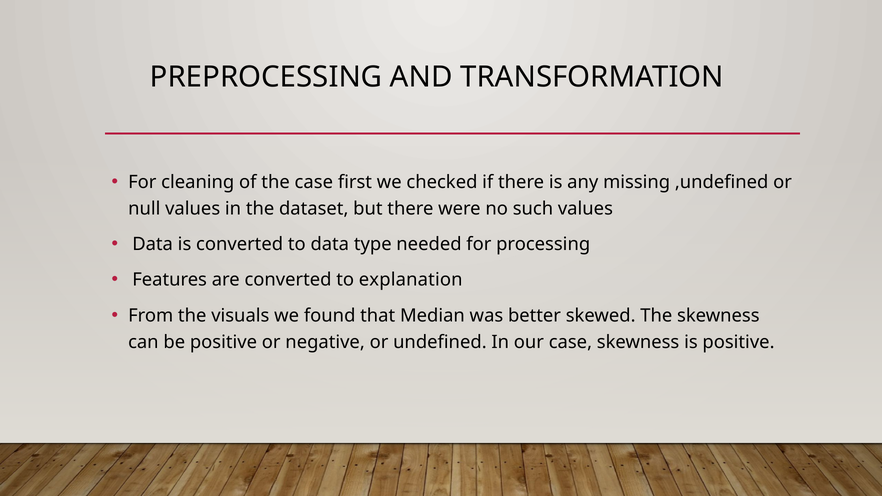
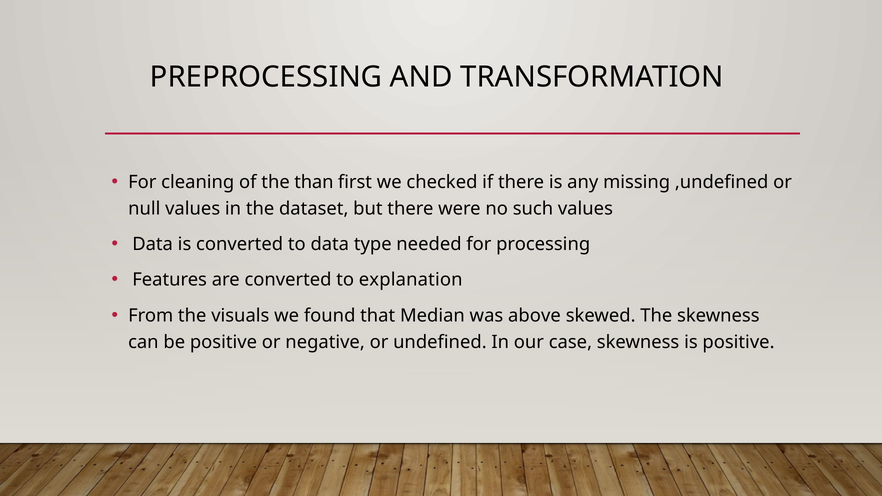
the case: case -> than (314, 182)
better: better -> above (534, 316)
